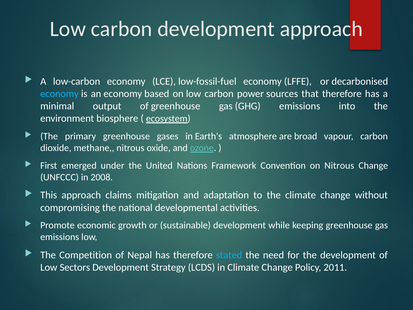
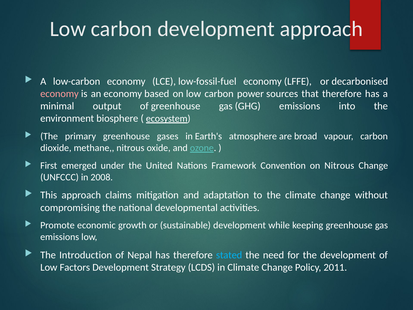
economy colour: light blue -> pink (59, 94)
Competition: Competition -> Introduction (86, 255)
Sectors: Sectors -> Factors (75, 267)
